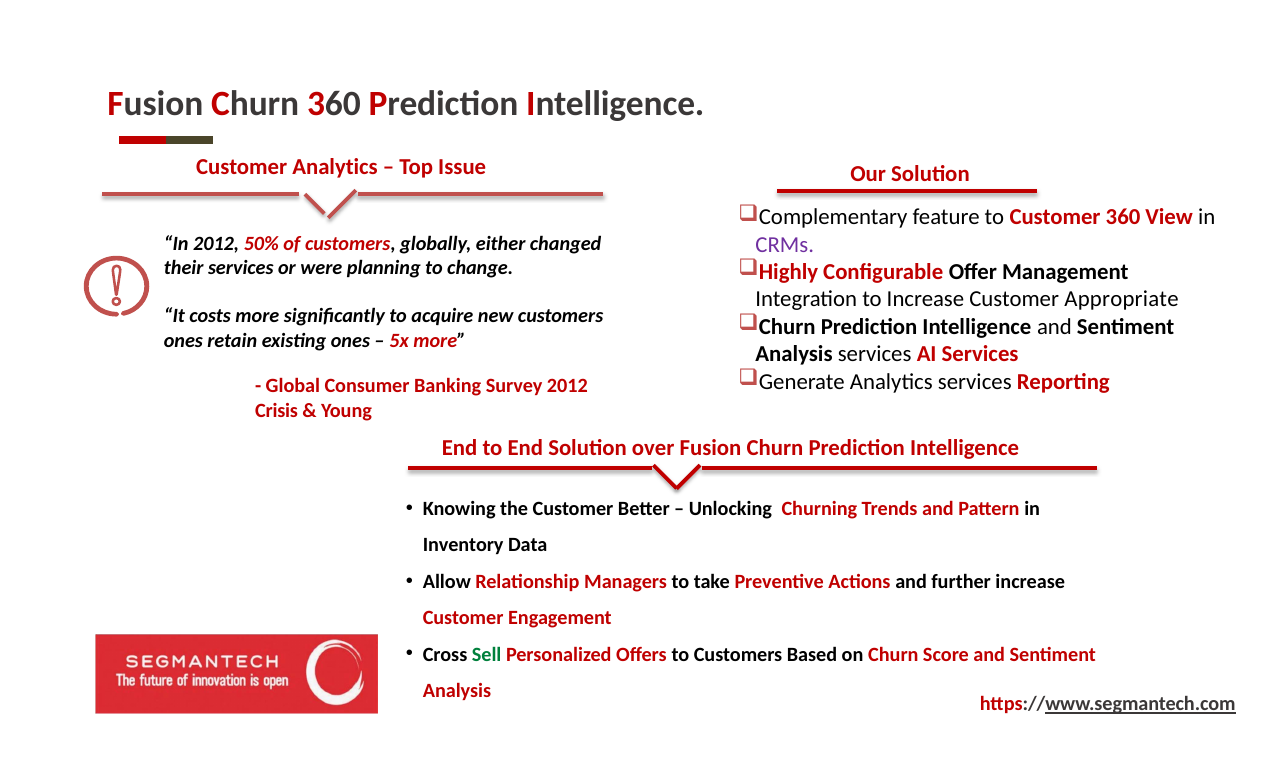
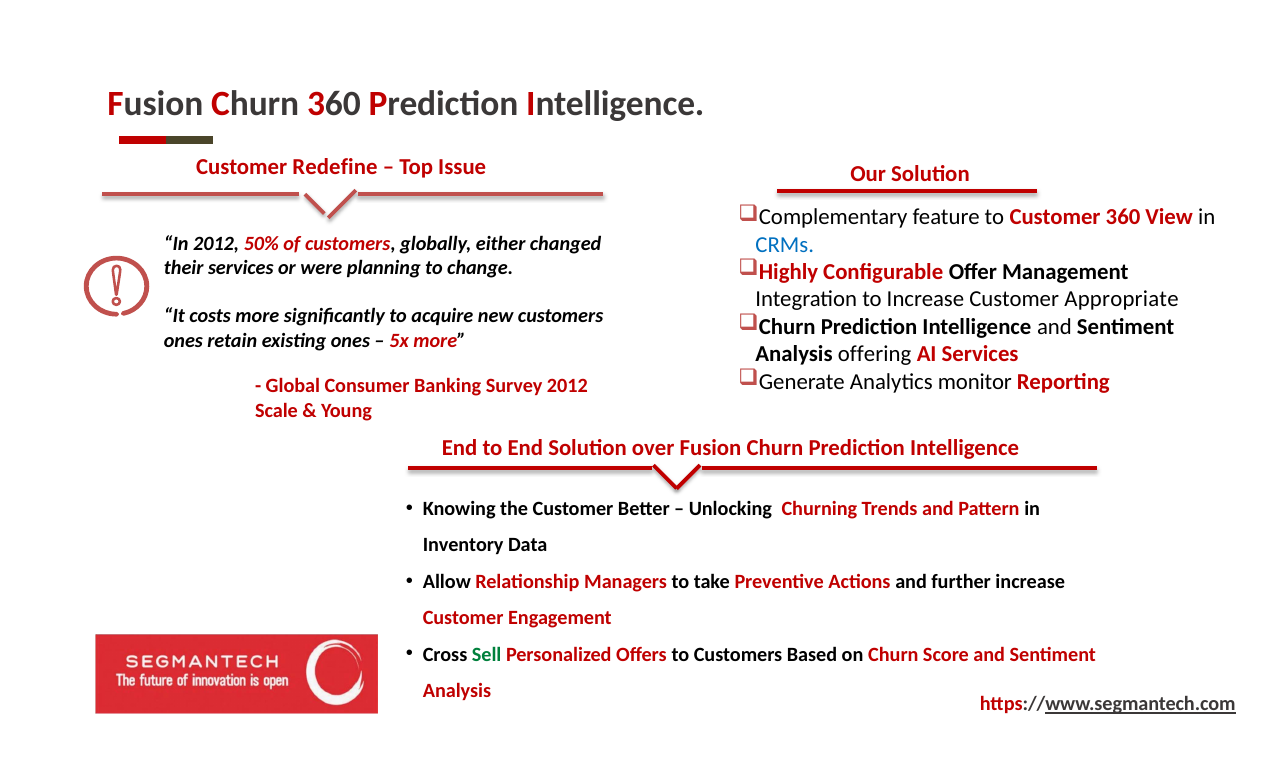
Customer Analytics: Analytics -> Redefine (335, 167)
CRMs colour: purple -> blue (785, 245)
Analysis services: services -> offering (875, 354)
Analytics services: services -> monitor (975, 381)
Crisis: Crisis -> Scale (276, 410)
